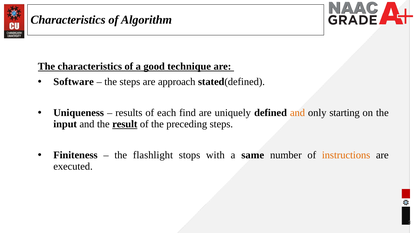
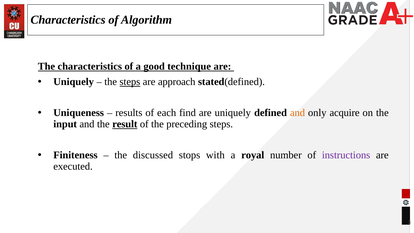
Software: Software -> Uniquely (74, 82)
steps underline: none -> present (130, 82)
starting: starting -> acquire (345, 113)
flashlight: flashlight -> discussed (153, 155)
same: same -> royal (253, 155)
instructions colour: orange -> purple (346, 155)
